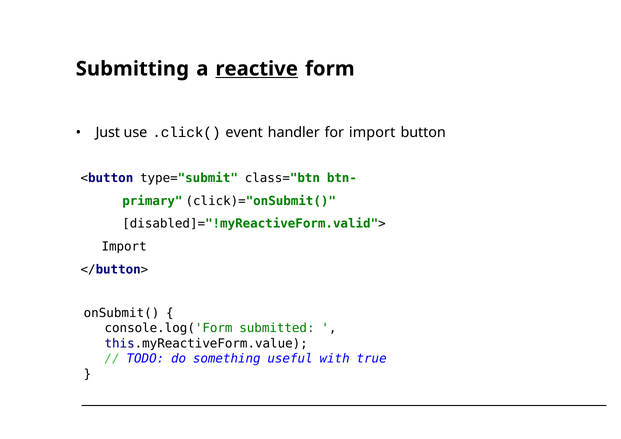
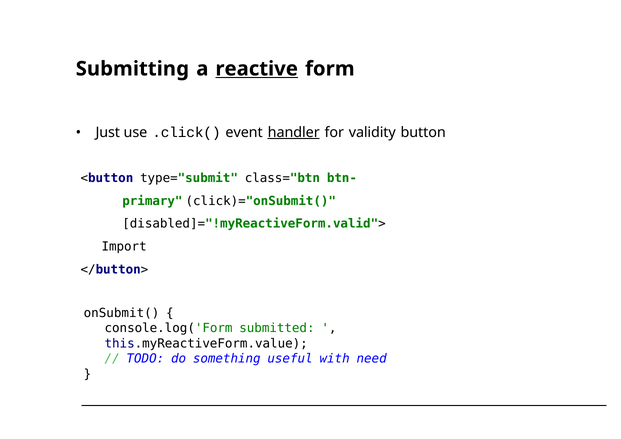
handler underline: none -> present (294, 133)
for import: import -> validity (372, 133)
true: true -> need (372, 359)
